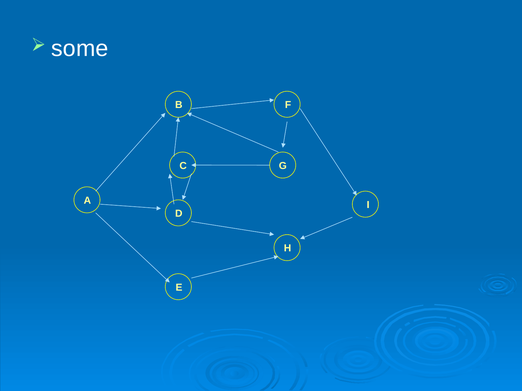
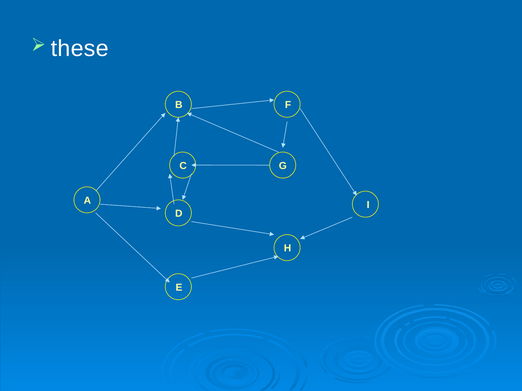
some: some -> these (80, 49)
